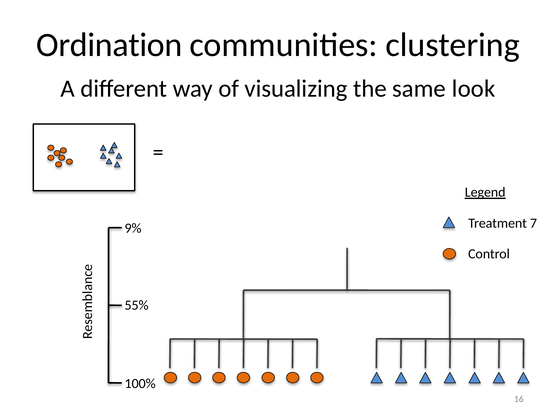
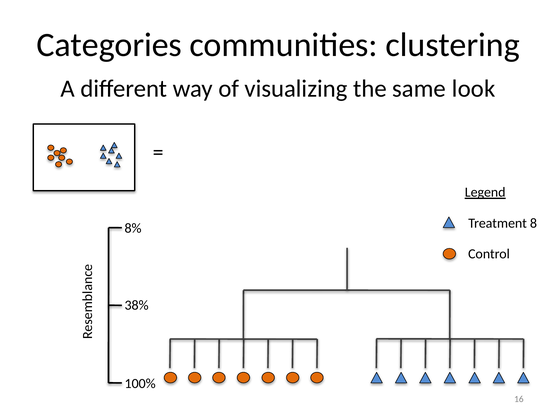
Ordination: Ordination -> Categories (109, 45)
7: 7 -> 8 (534, 223)
9%: 9% -> 8% (133, 228)
55%: 55% -> 38% (137, 305)
